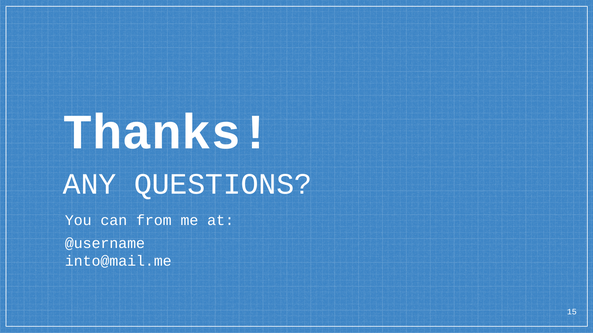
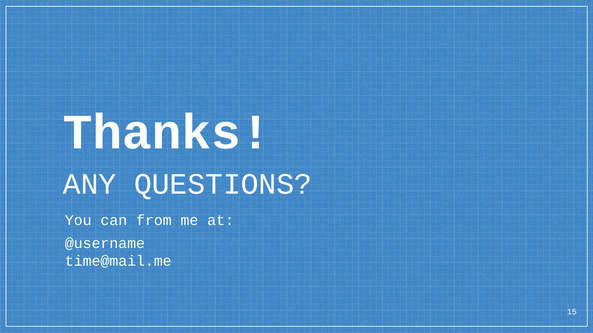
into@mail.me: into@mail.me -> time@mail.me (118, 261)
